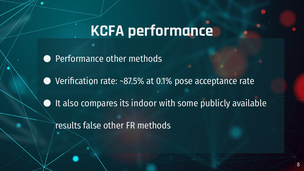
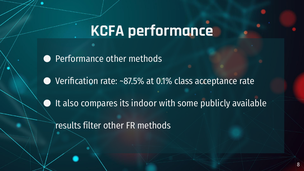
pose: pose -> class (184, 81)
false: false -> filter (92, 126)
